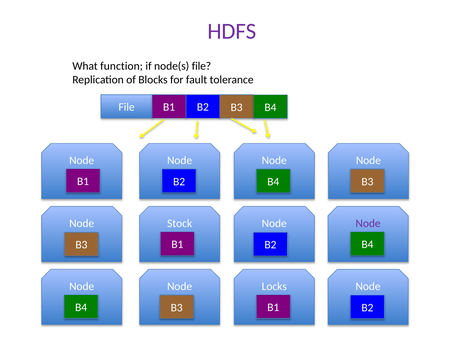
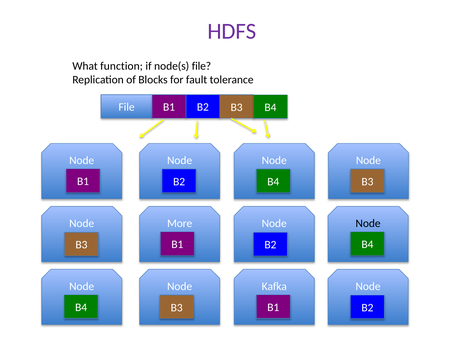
Stock: Stock -> More (180, 223)
Node colour: purple -> black (368, 223)
Locks: Locks -> Kafka (274, 286)
